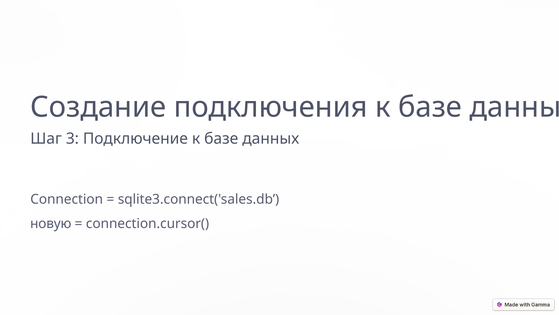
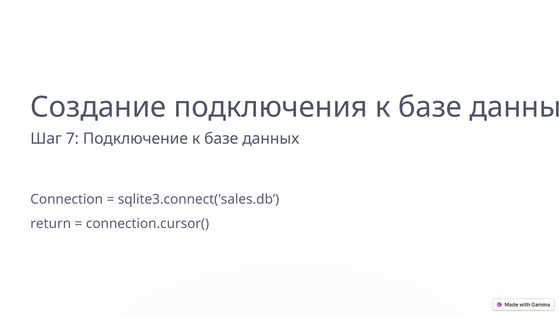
3: 3 -> 7 (72, 138)
новую: новую -> return (51, 223)
